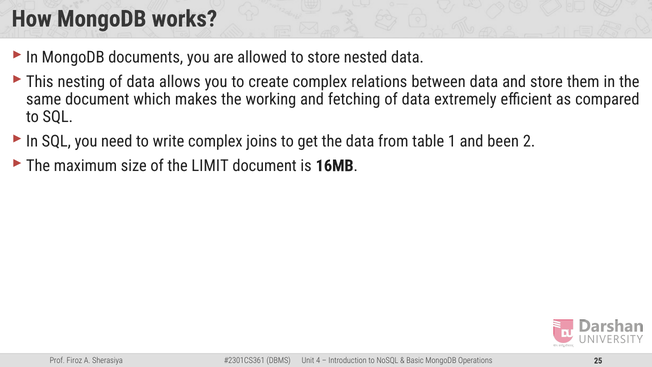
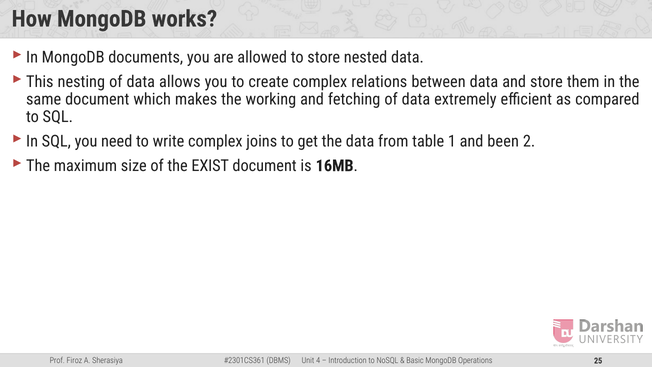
LIMIT: LIMIT -> EXIST (210, 166)
